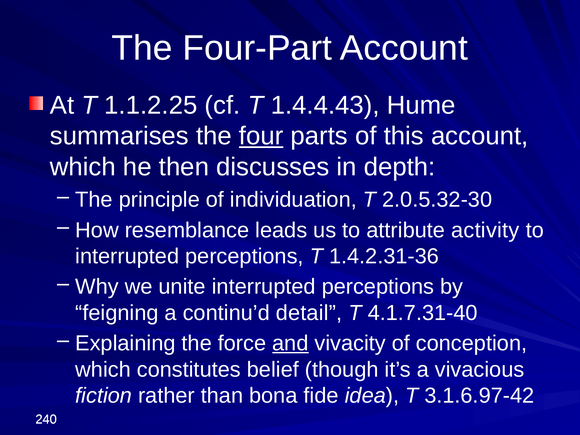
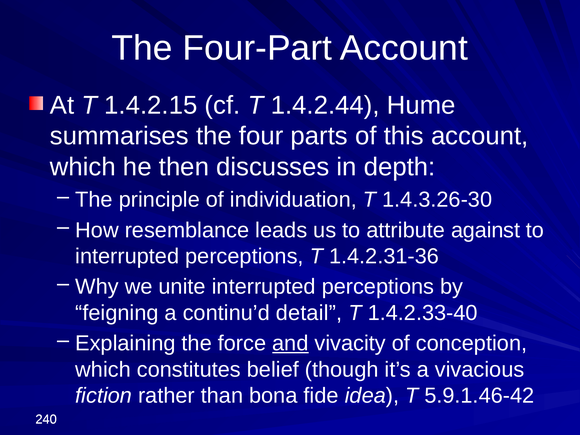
1.1.2.25: 1.1.2.25 -> 1.4.2.15 (151, 105)
1.4.4.43: 1.4.4.43 -> 1.4.2.44 (325, 105)
four underline: present -> none (261, 136)
2.0.5.32-30: 2.0.5.32-30 -> 1.4.3.26-30 (437, 200)
activity: activity -> against (486, 230)
4.1.7.31-40: 4.1.7.31-40 -> 1.4.2.33-40 (423, 313)
3.1.6.97-42: 3.1.6.97-42 -> 5.9.1.46-42 (479, 396)
